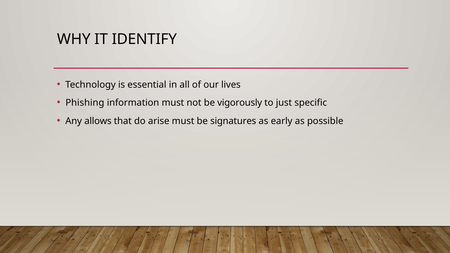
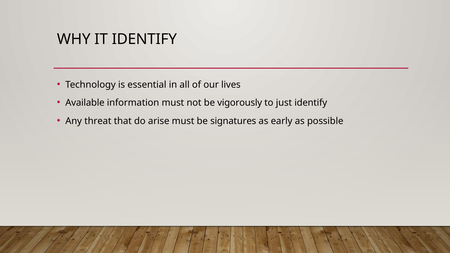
Phishing: Phishing -> Available (85, 103)
just specific: specific -> identify (311, 103)
allows: allows -> threat (98, 121)
